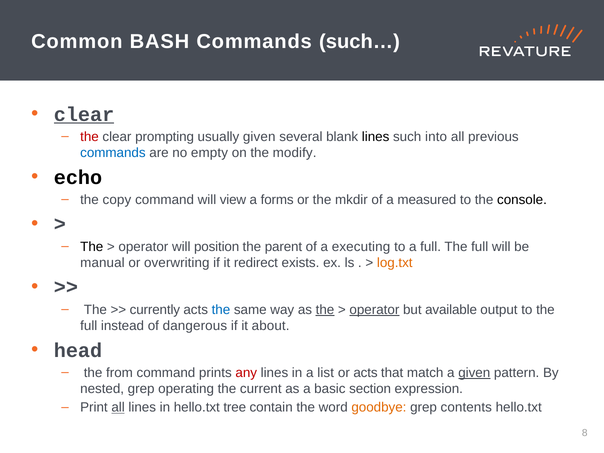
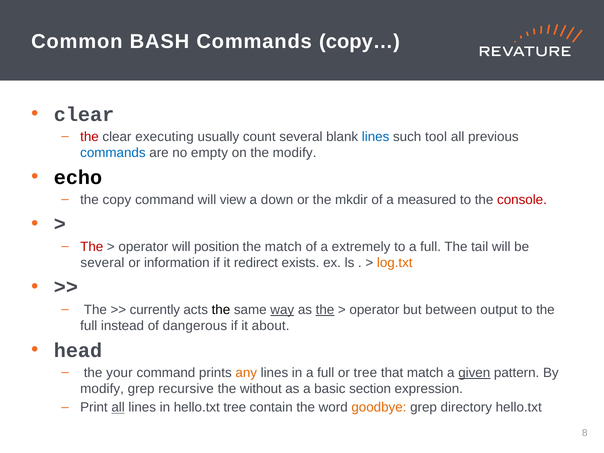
such…: such… -> copy… (359, 41)
clear underline: present -> none (84, 114)
prompting: prompting -> executing (165, 137)
usually given: given -> count (259, 137)
lines colour: black -> blue (376, 137)
into: into -> tool (436, 137)
forms: forms -> down (277, 200)
console colour: black -> red (522, 200)
The colour: black -> red (92, 247)
the parent: parent -> match (283, 247)
executing: executing -> extremely (361, 247)
full: full -> tail (480, 247)
manual: manual -> several (102, 263)
overwriting: overwriting -> information (177, 263)
the colour: blue -> black (221, 310)
way underline: none -> present (282, 310)
operator underline: present -> none (374, 310)
available: available -> between (451, 310)
from: from -> your (119, 373)
any colour: red -> orange (246, 373)
in a list: list -> full (326, 373)
or acts: acts -> tree (365, 373)
nested: nested -> modify (102, 389)
operating: operating -> recursive (186, 389)
current: current -> without (261, 389)
contents: contents -> directory (466, 408)
